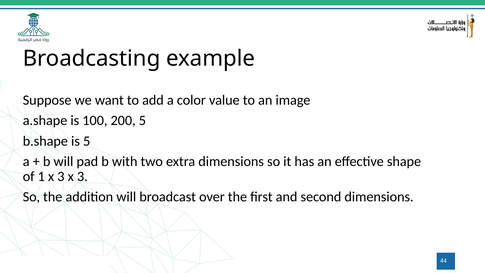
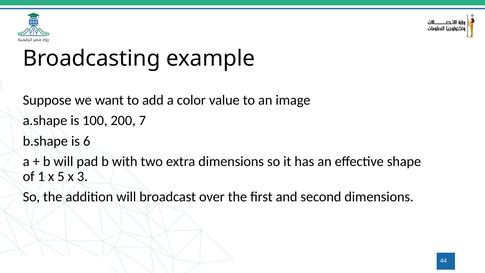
200 5: 5 -> 7 (142, 121)
is 5: 5 -> 6 (87, 141)
1 x 3: 3 -> 5 (61, 177)
